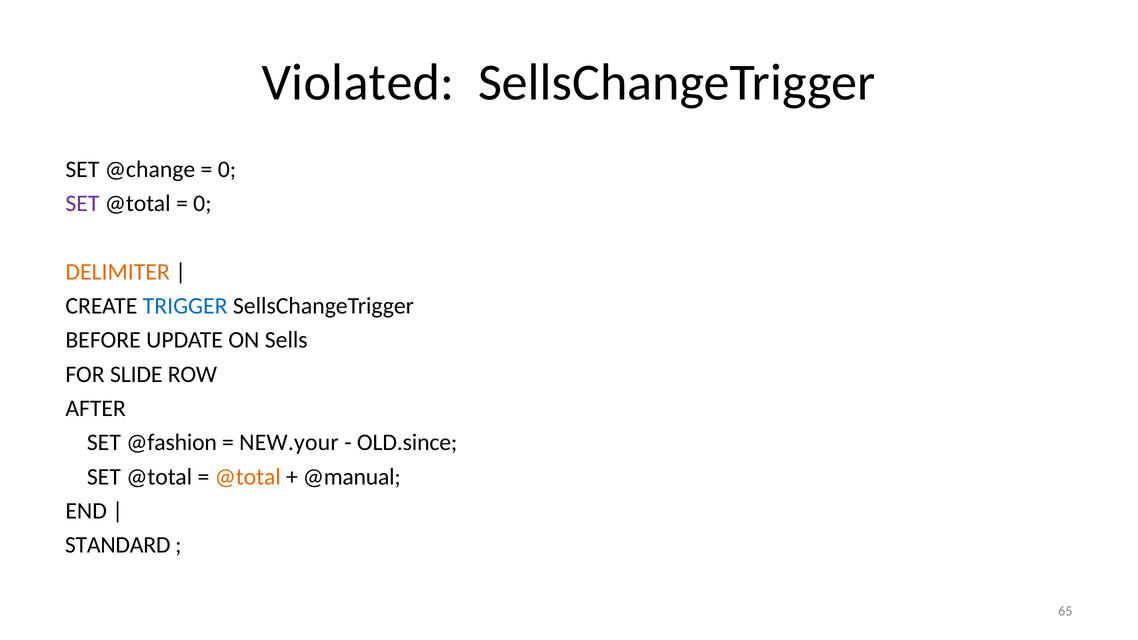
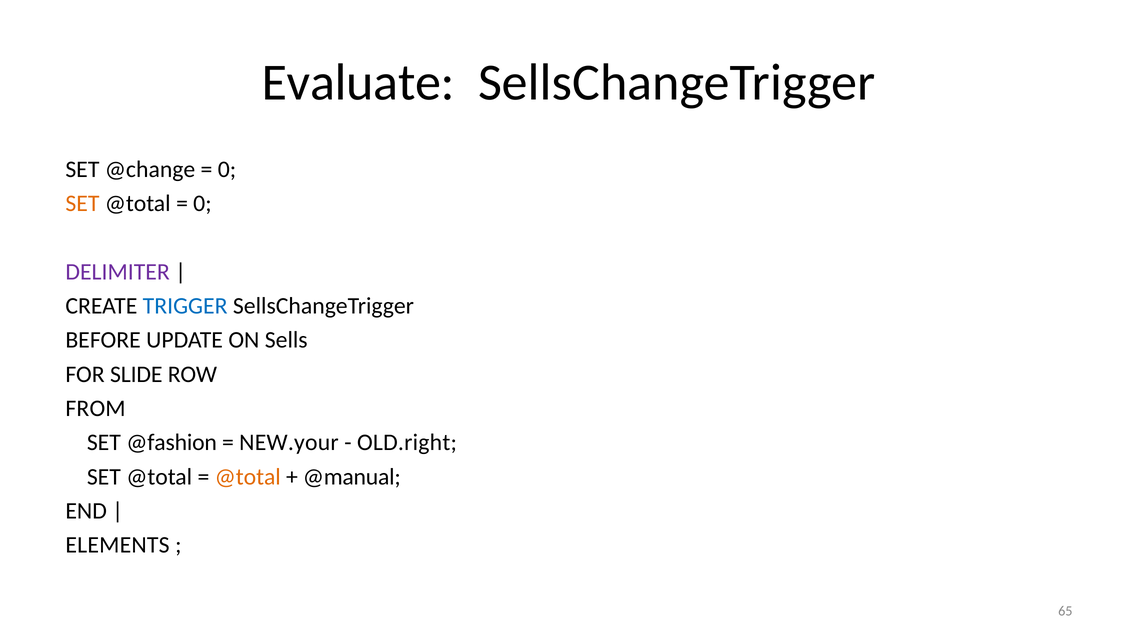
Violated: Violated -> Evaluate (358, 83)
SET colour: purple -> orange (82, 204)
DELIMITER colour: orange -> purple (118, 272)
AFTER: AFTER -> FROM (96, 409)
OLD.since: OLD.since -> OLD.right (407, 443)
STANDARD: STANDARD -> ELEMENTS (118, 545)
